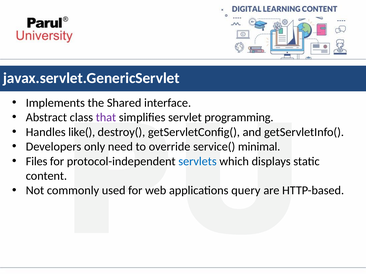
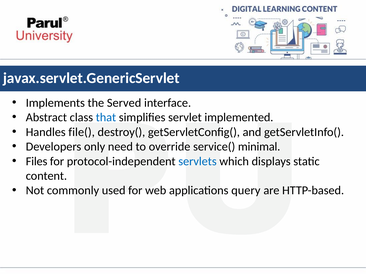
Shared: Shared -> Served (124, 103)
that colour: purple -> blue (106, 118)
programming: programming -> implemented (239, 118)
like(: like( -> file( (82, 132)
